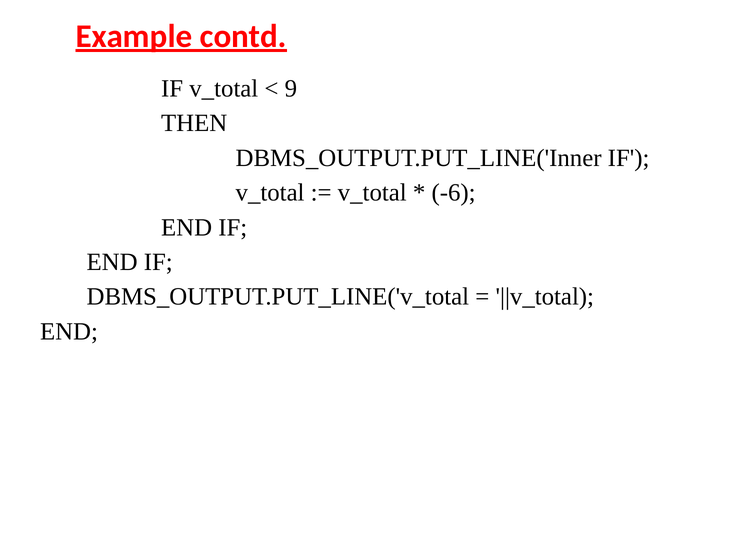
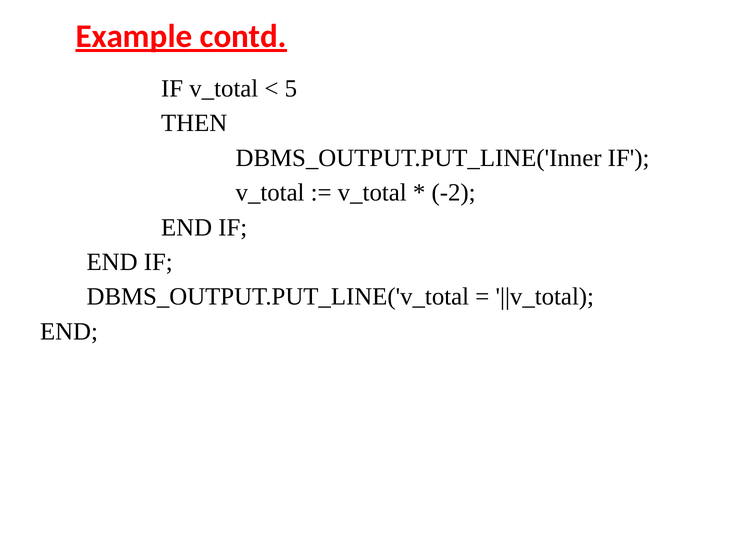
9: 9 -> 5 (291, 89)
-6: -6 -> -2 (454, 193)
